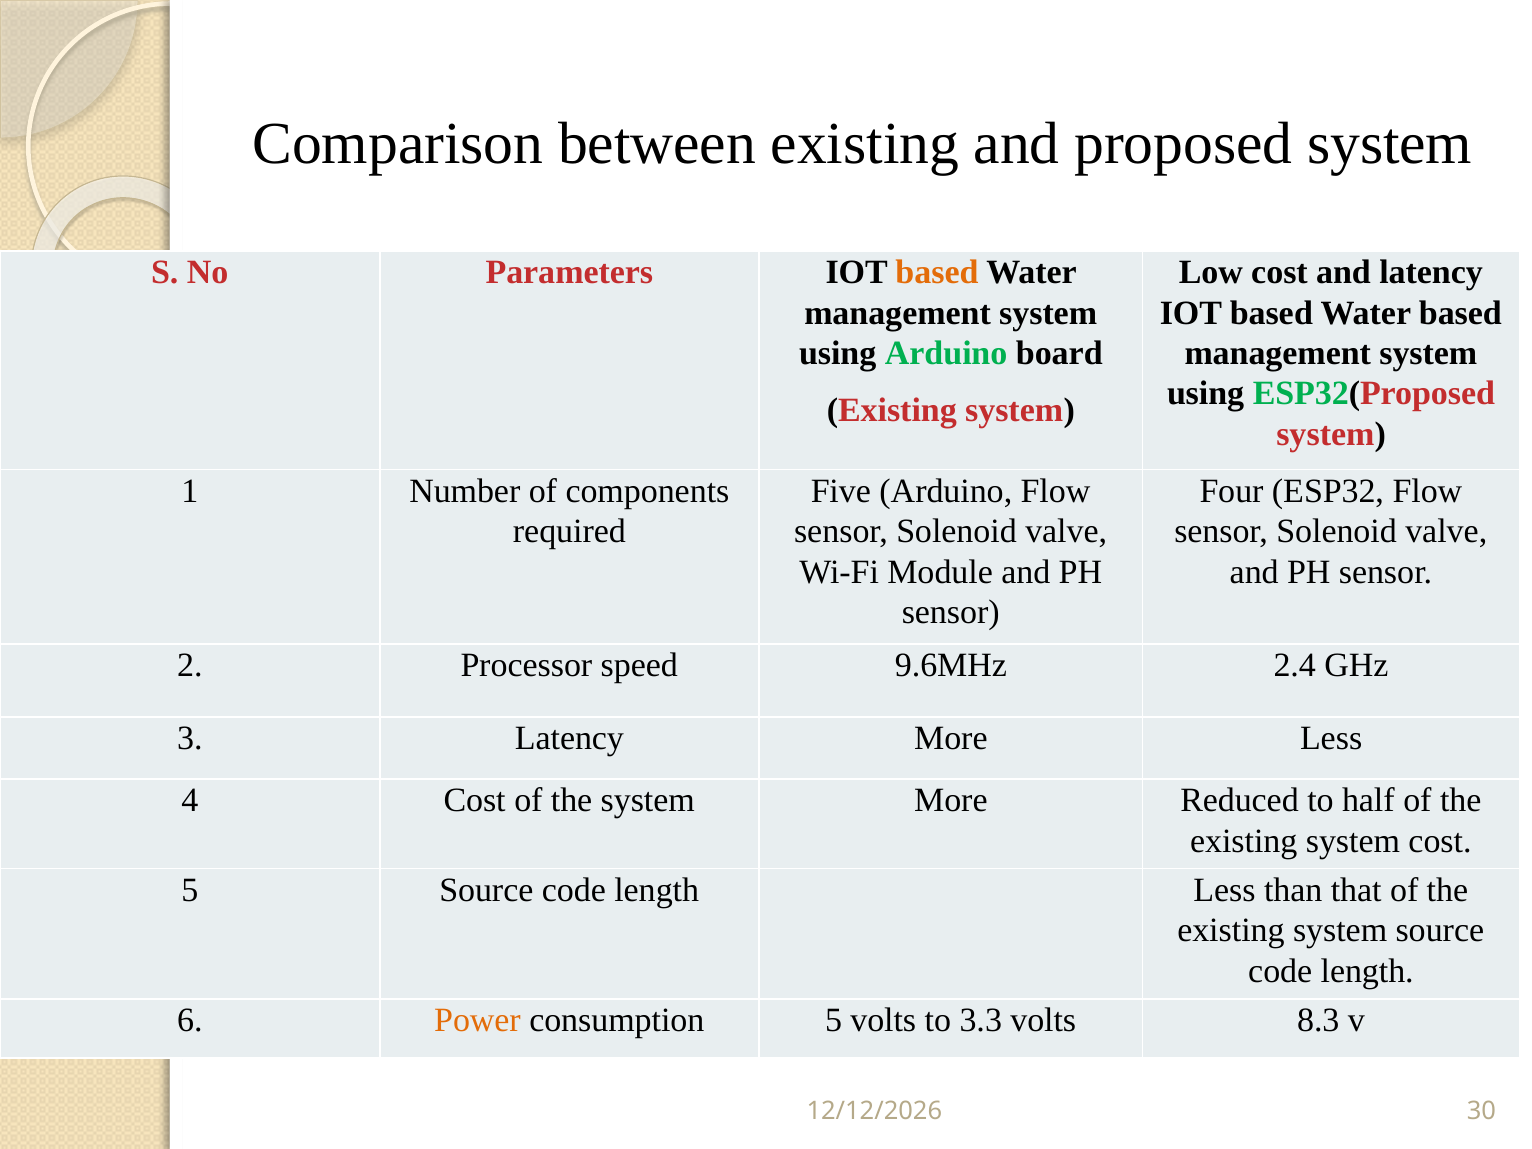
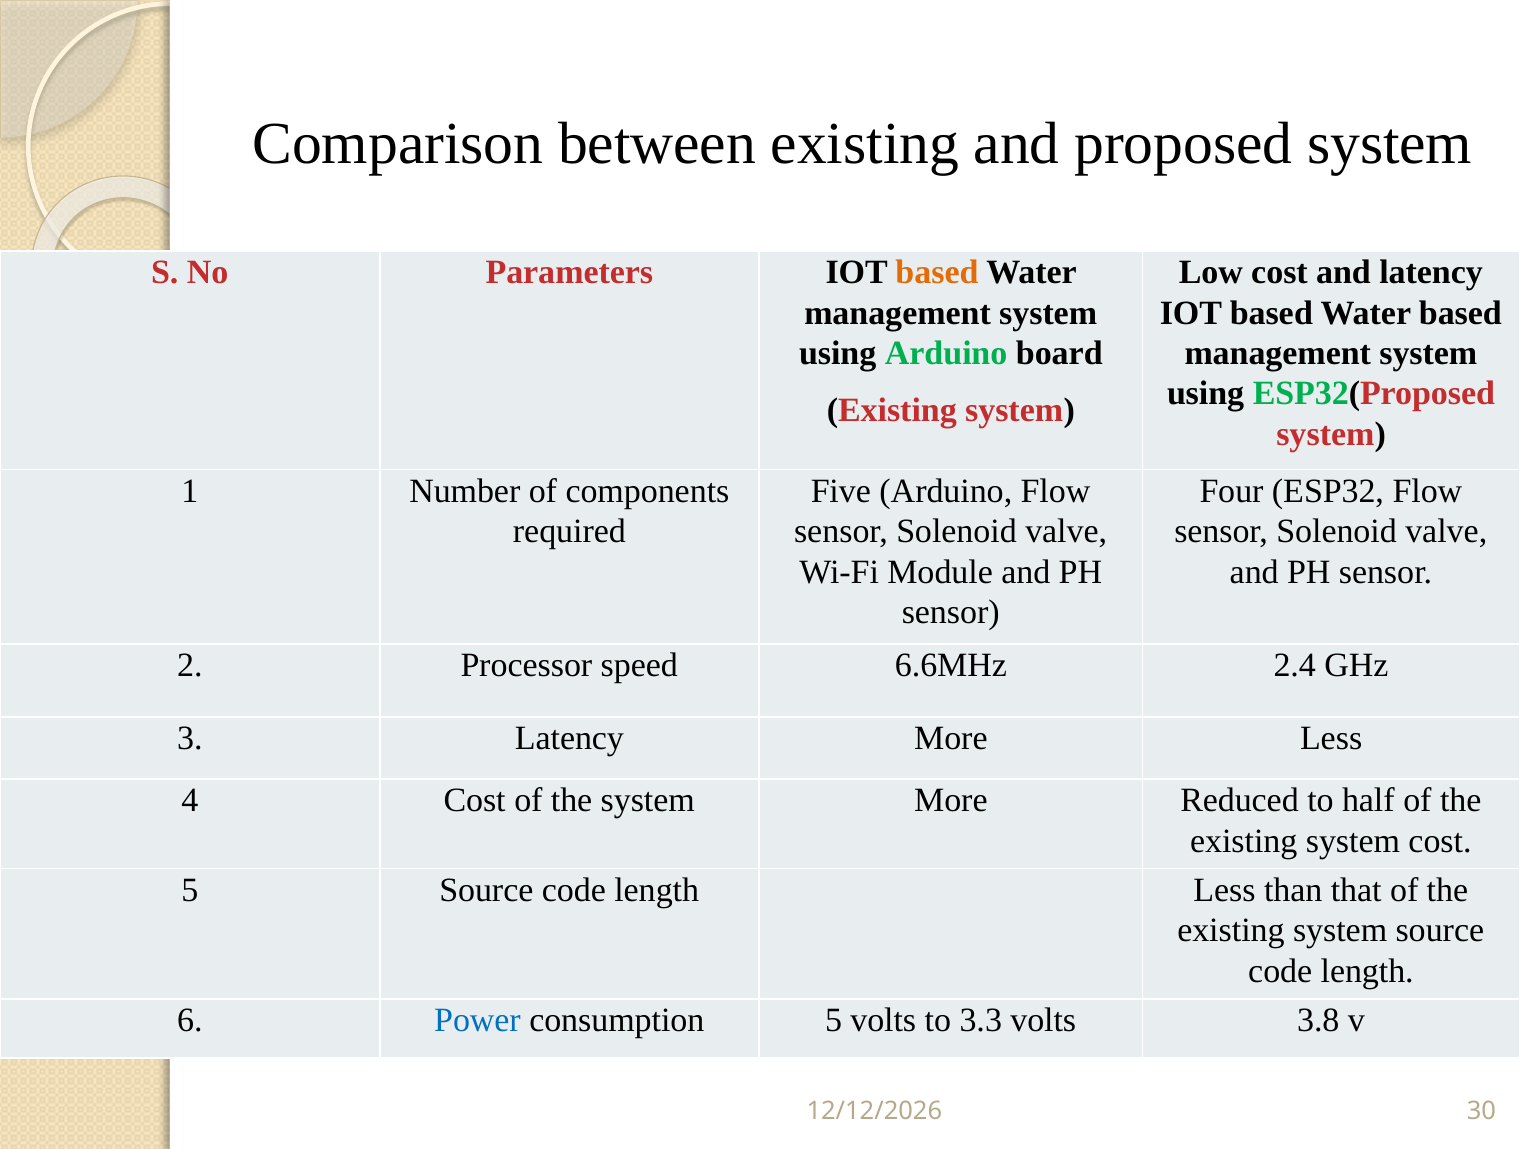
9.6MHz: 9.6MHz -> 6.6MHz (951, 666)
Power colour: orange -> blue (478, 1020)
8.3: 8.3 -> 3.8 (1318, 1020)
